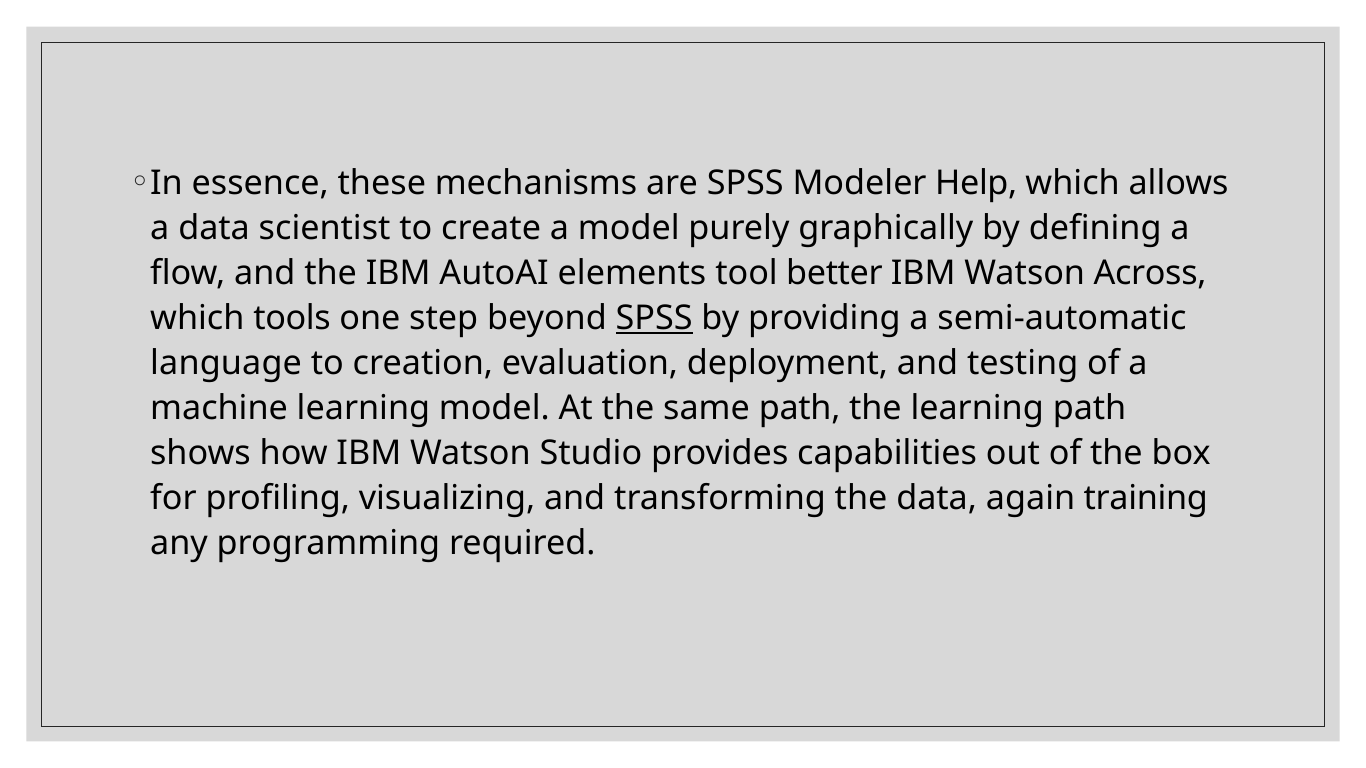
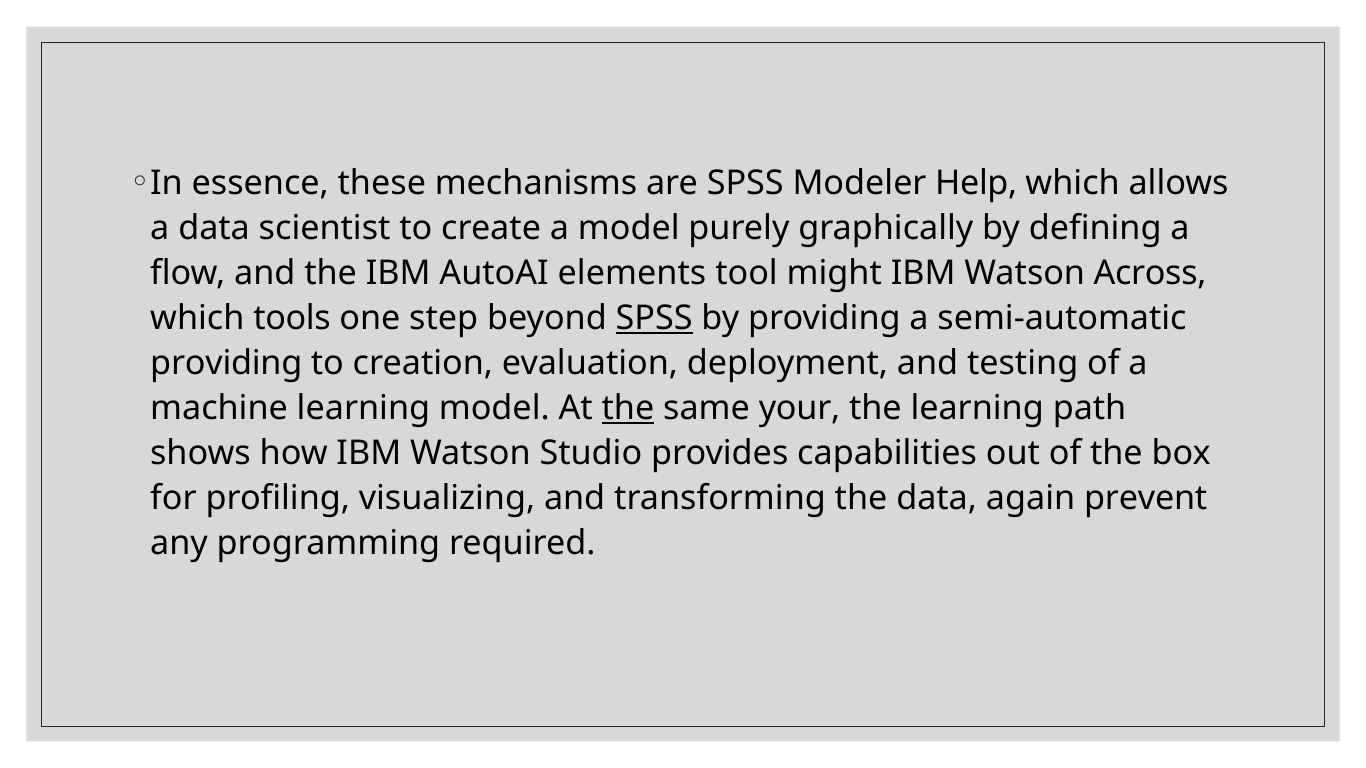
better: better -> might (834, 273)
language: language -> providing (226, 363)
the underline: none -> present (628, 408)
same path: path -> your (800, 408)
training: training -> prevent (1146, 498)
